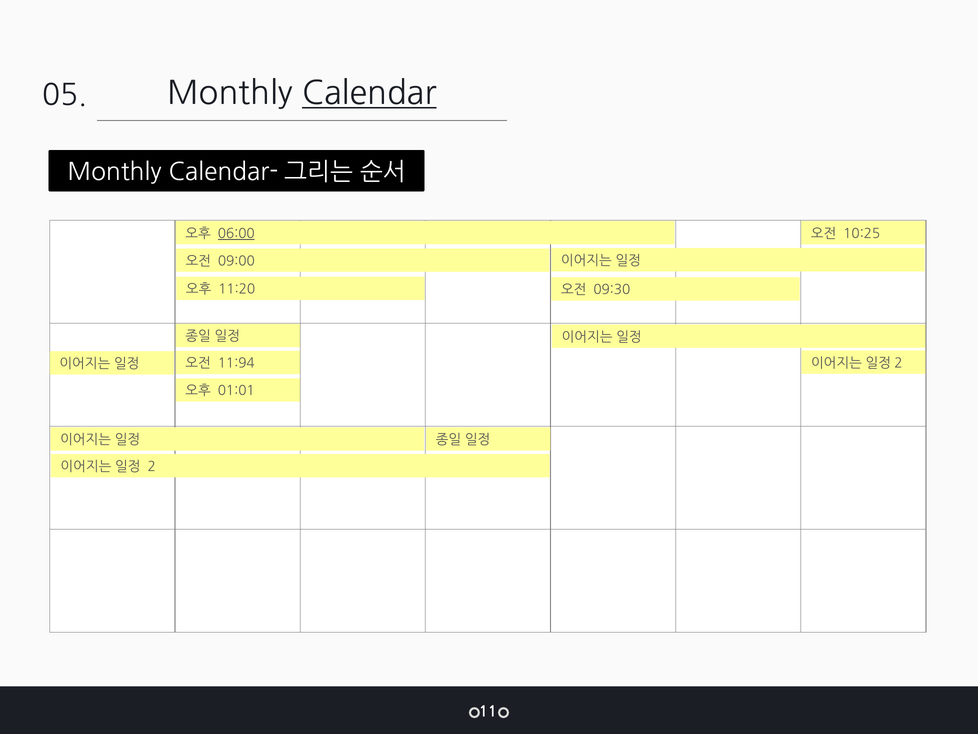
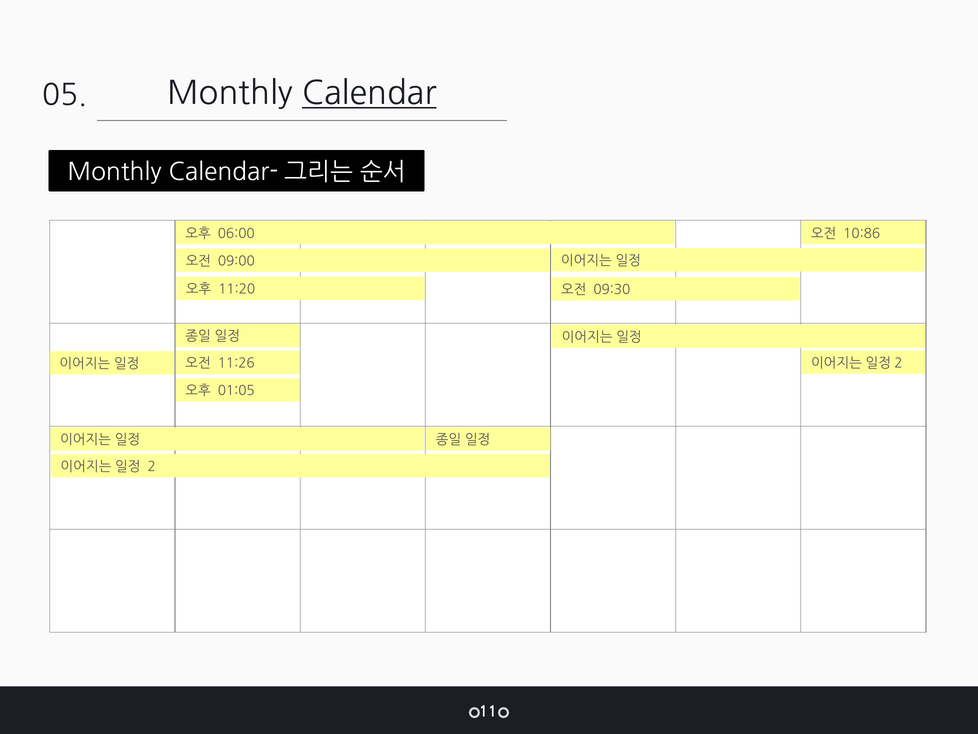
06:00 underline: present -> none (236, 233)
10:25: 10:25 -> 10:86 (862, 233)
11:94: 11:94 -> 11:26 (236, 363)
01:01: 01:01 -> 01:05 (236, 391)
